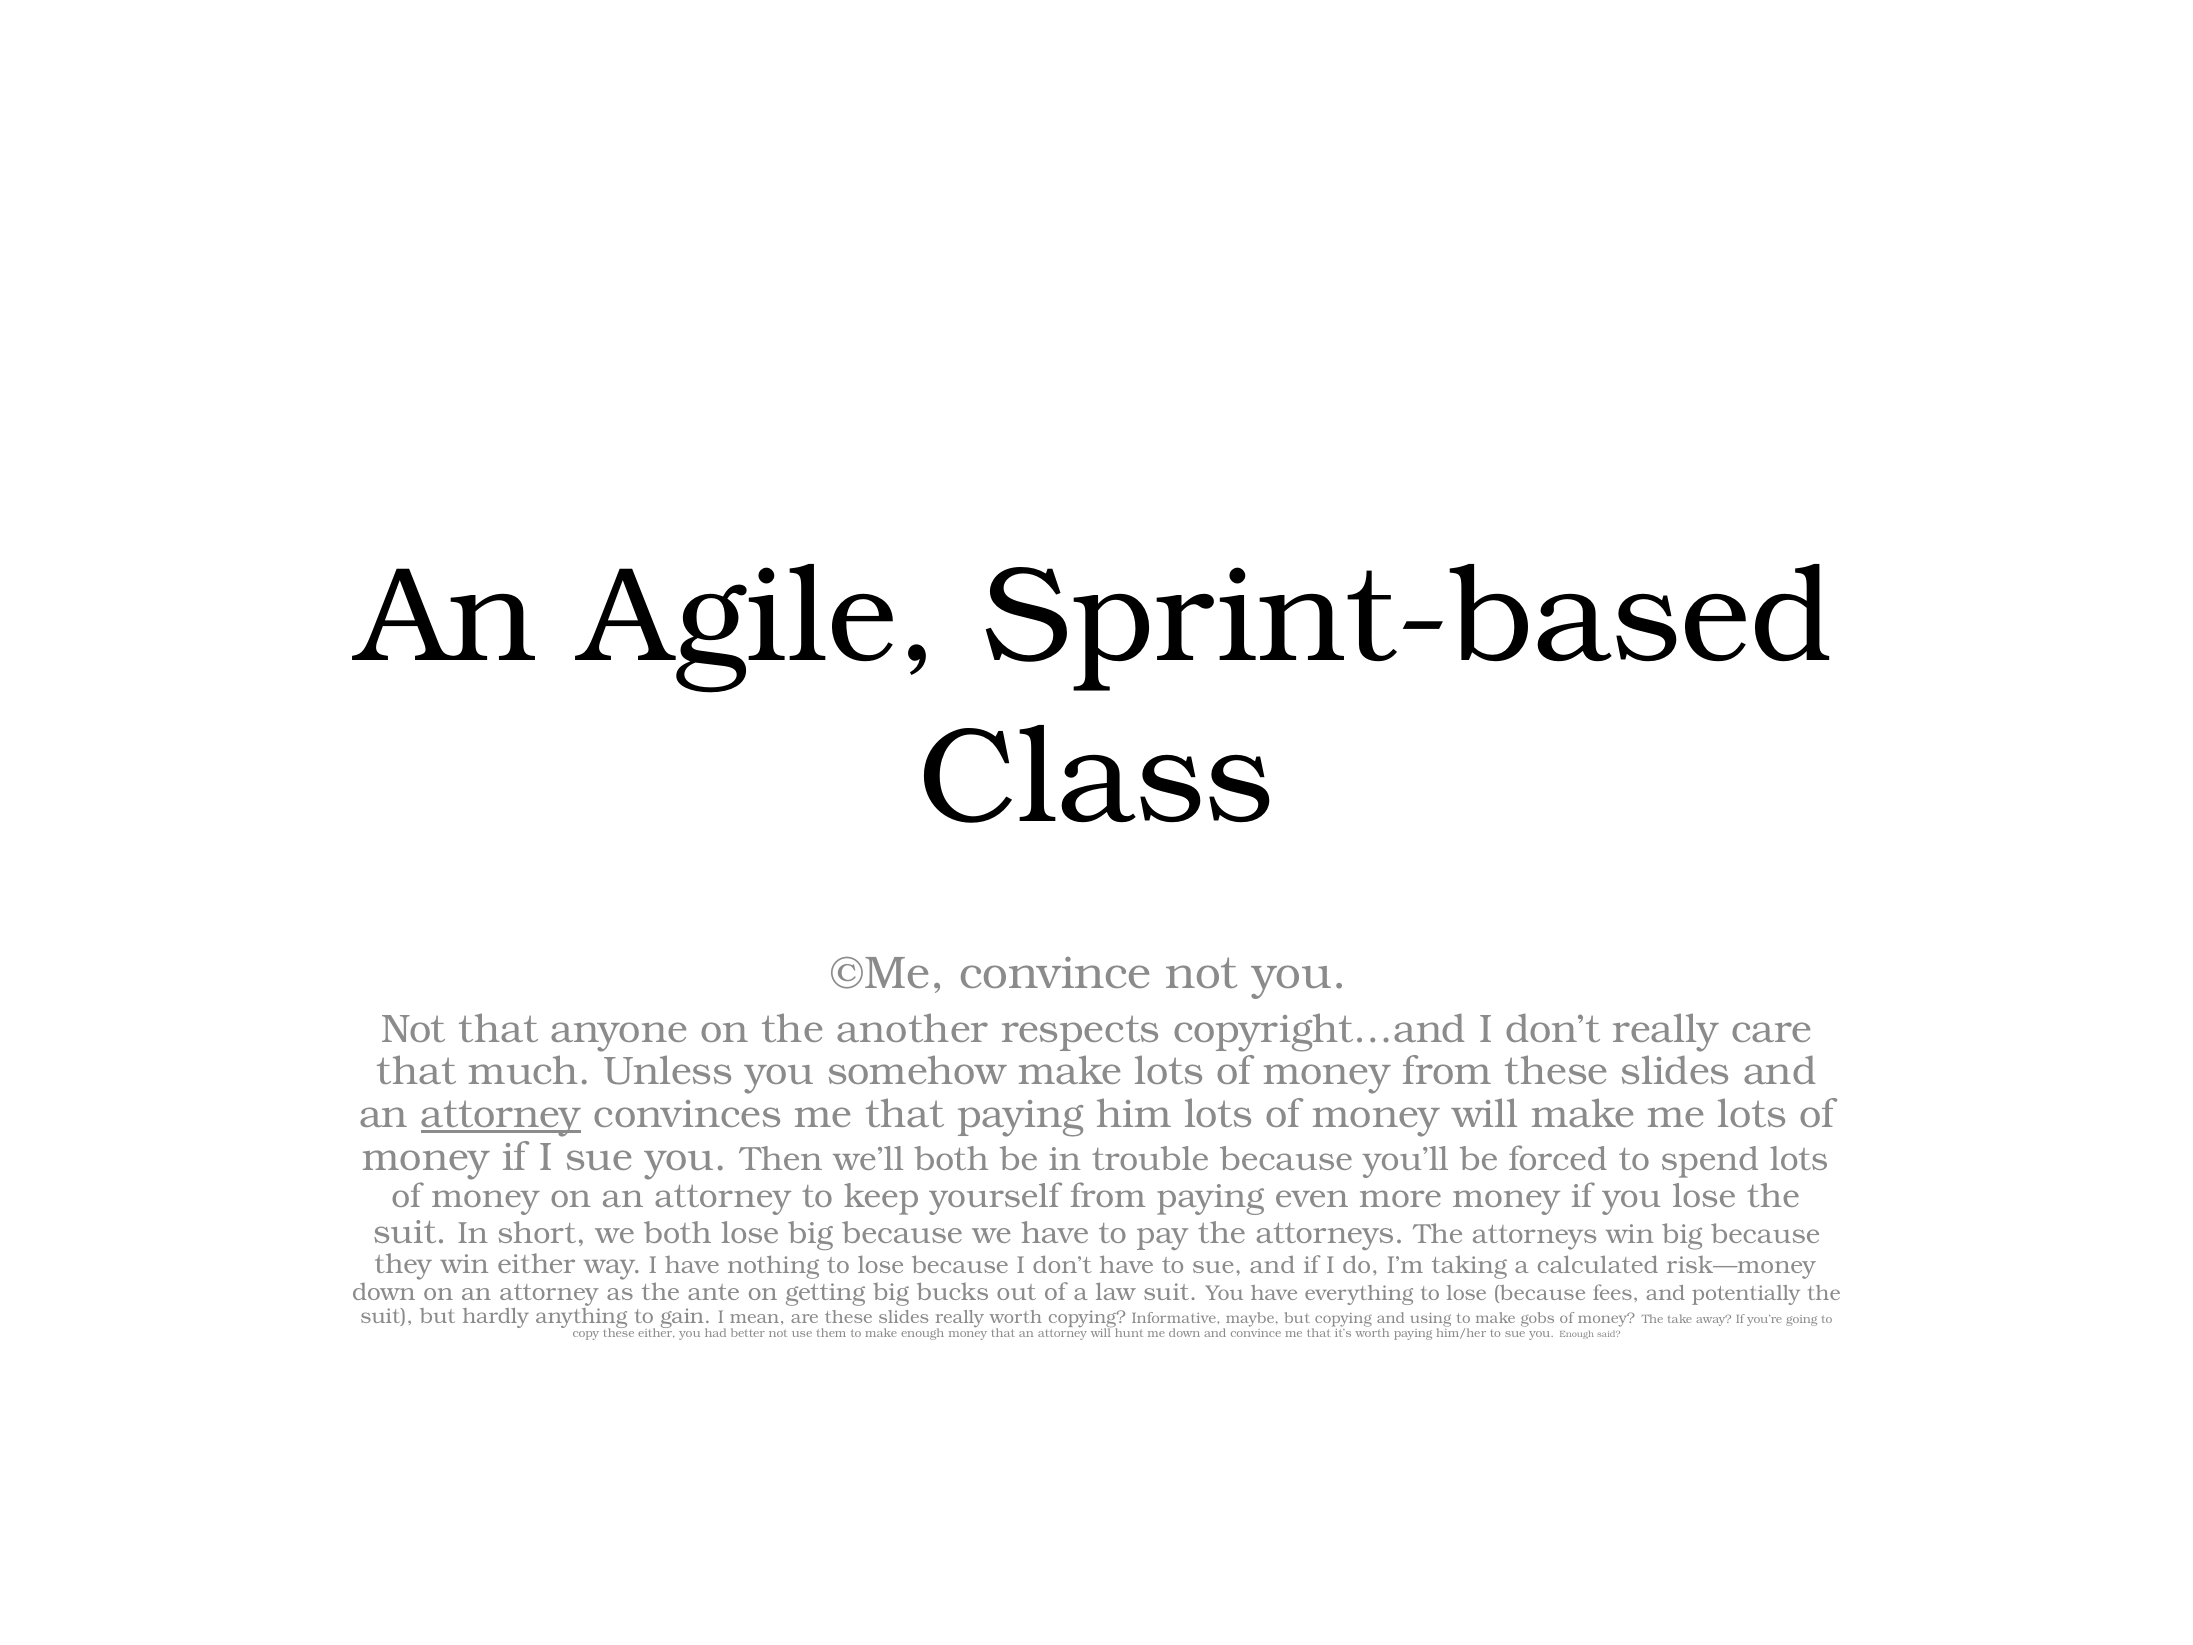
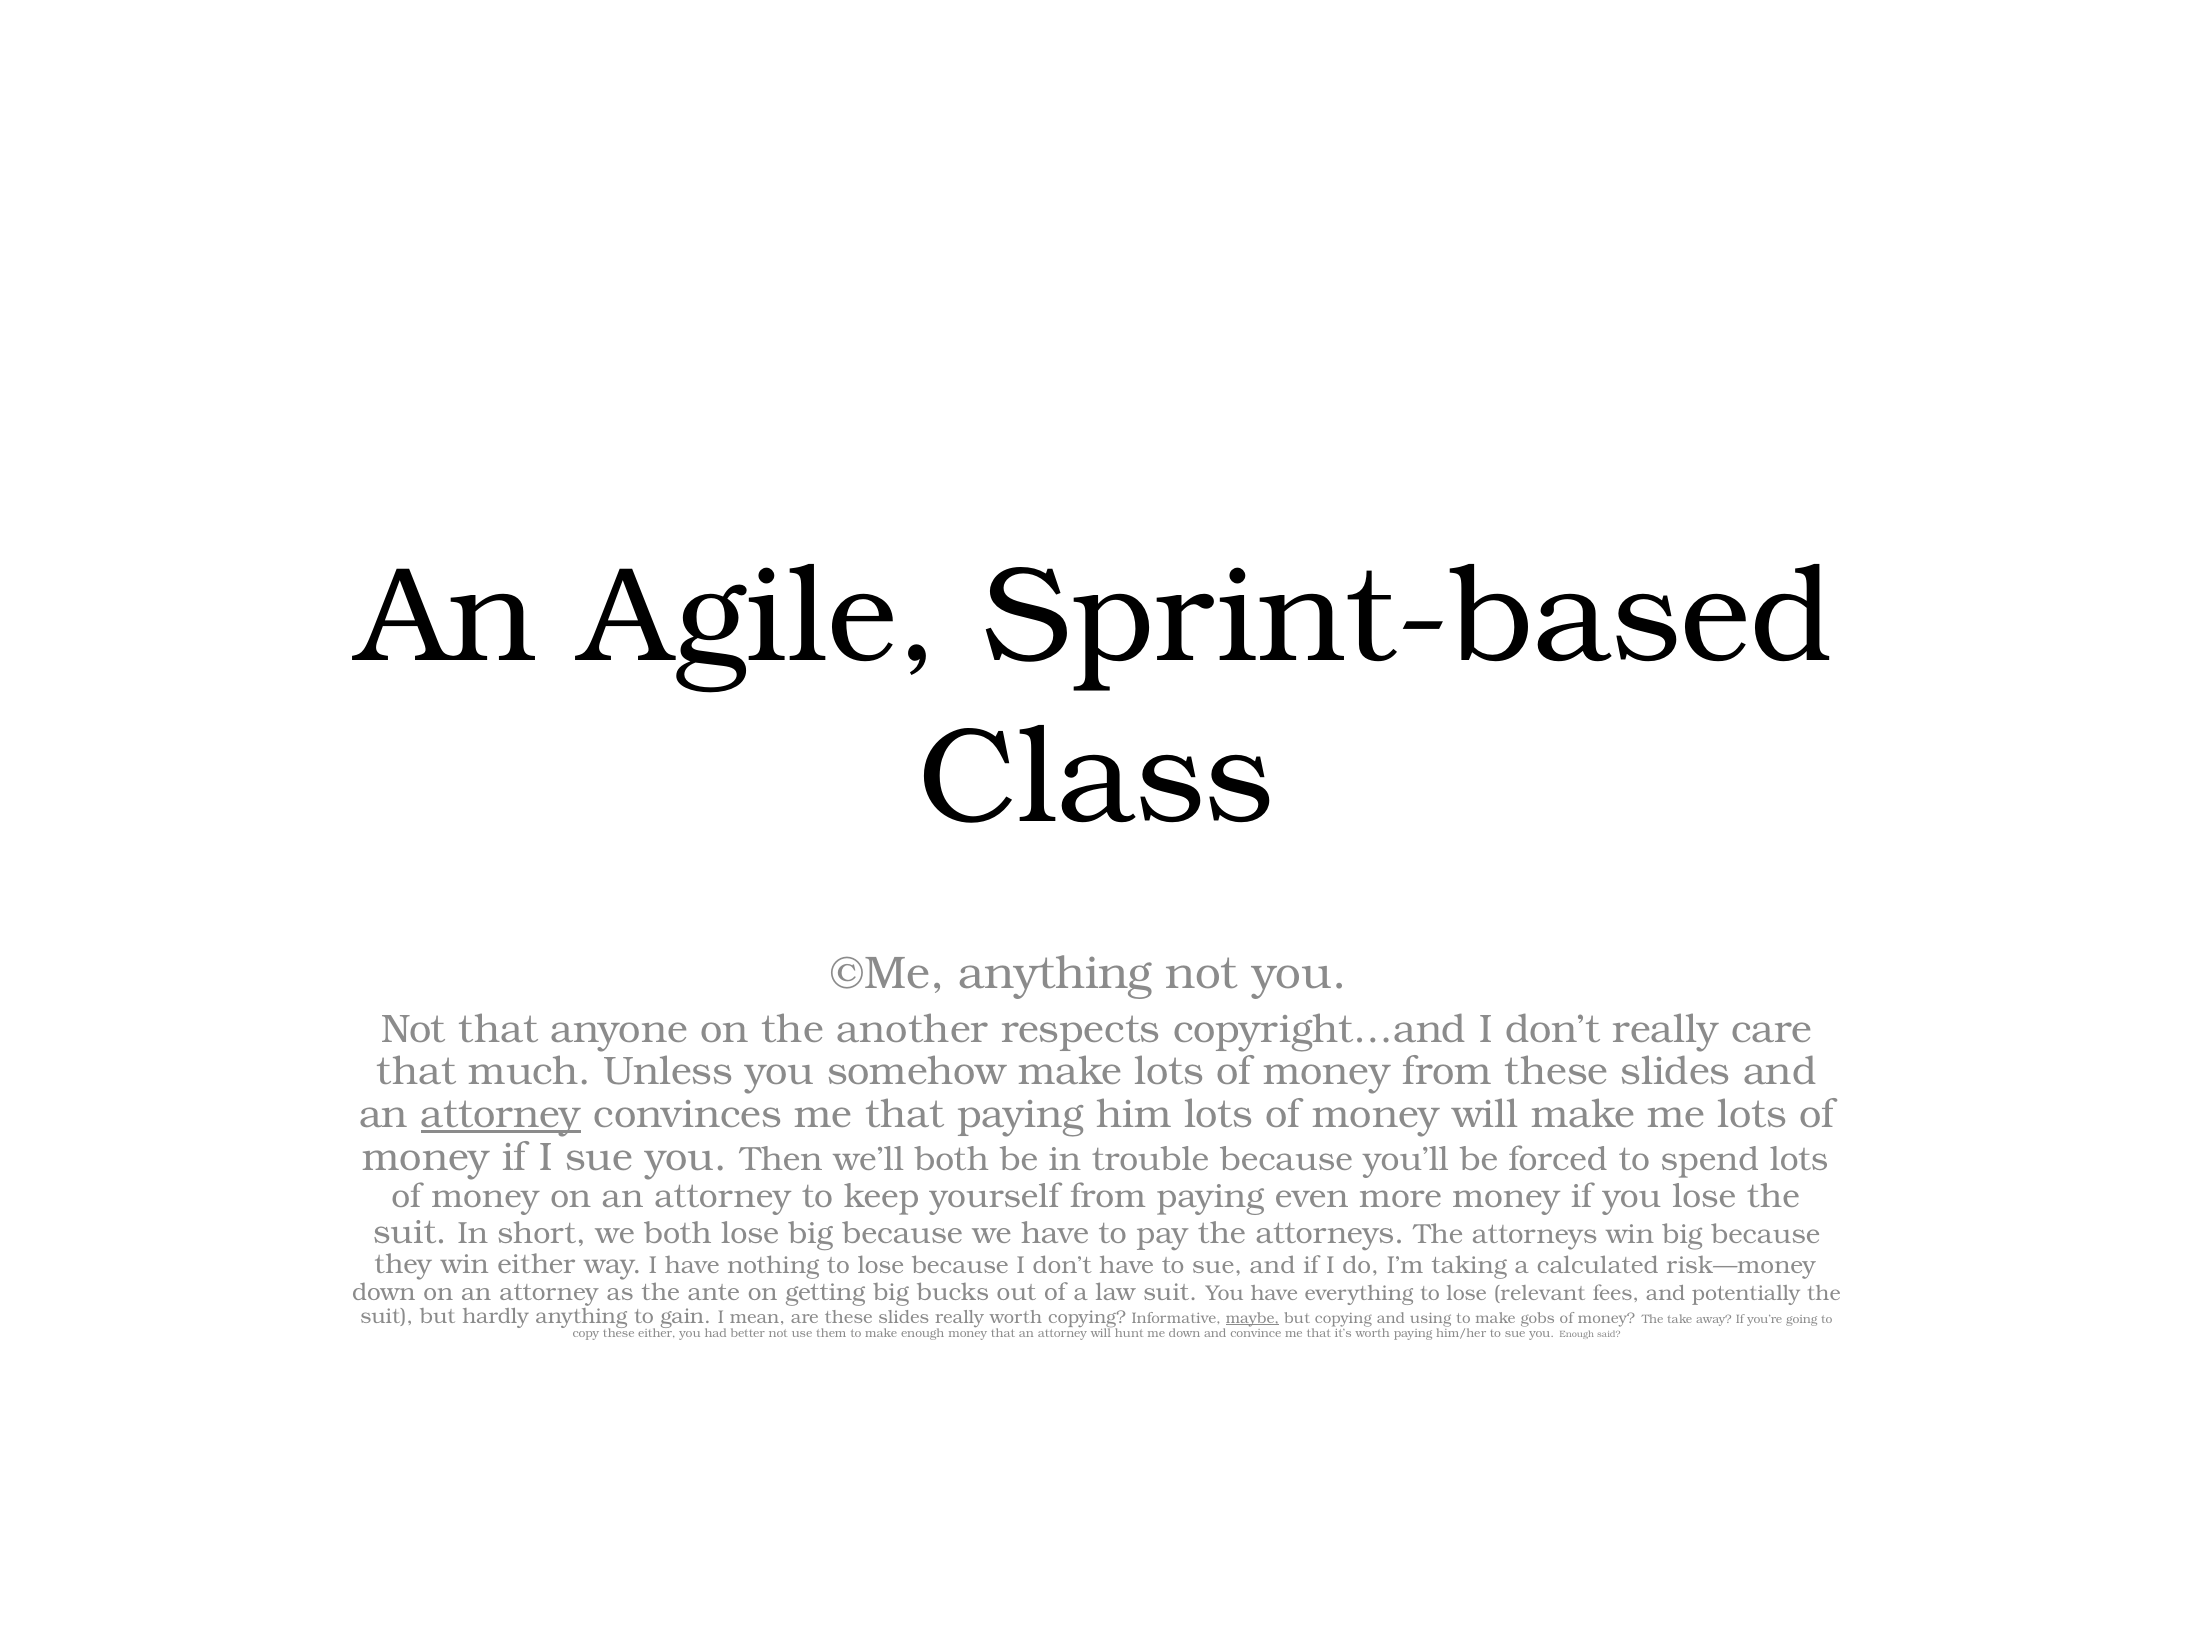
©Me convince: convince -> anything (1056, 974)
everything to lose because: because -> relevant (1540, 1293)
maybe underline: none -> present (1253, 1318)
